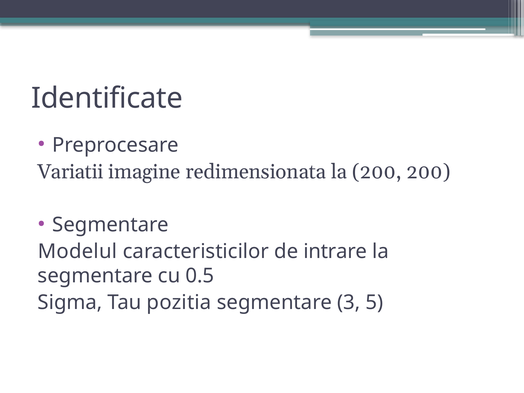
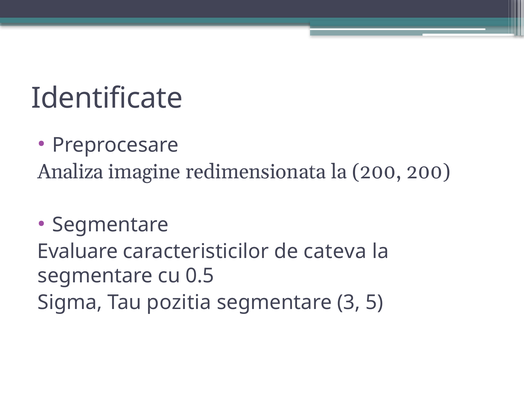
Variatii: Variatii -> Analiza (71, 172)
Modelul: Modelul -> Evaluare (78, 251)
intrare: intrare -> cateva (335, 251)
